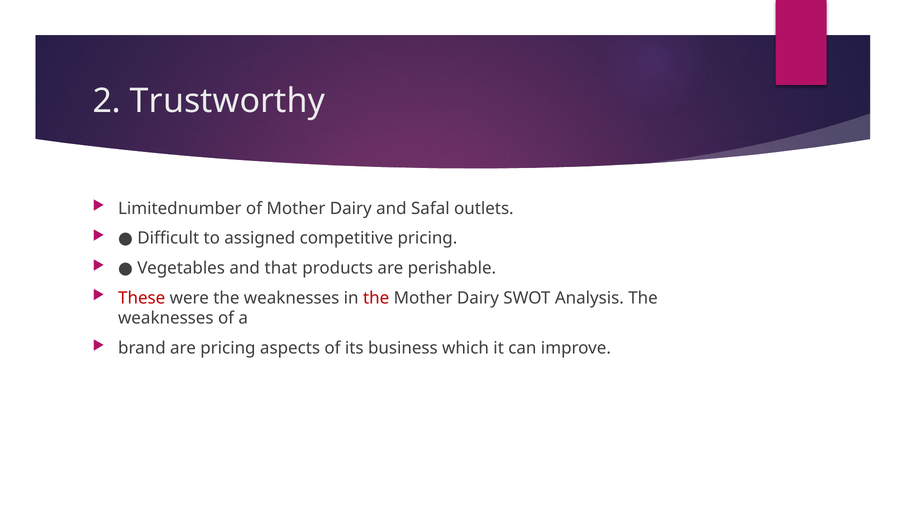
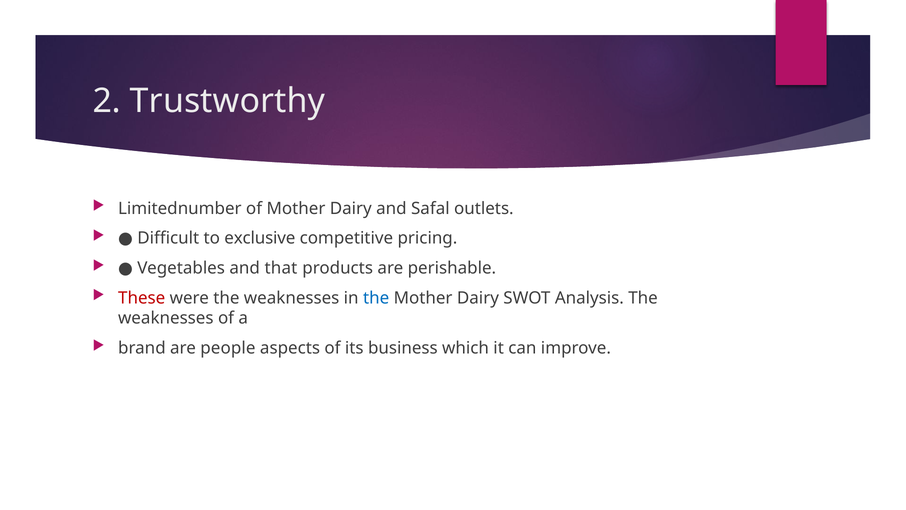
assigned: assigned -> exclusive (260, 238)
the colour: red -> blue (376, 298)
are pricing: pricing -> people (228, 348)
